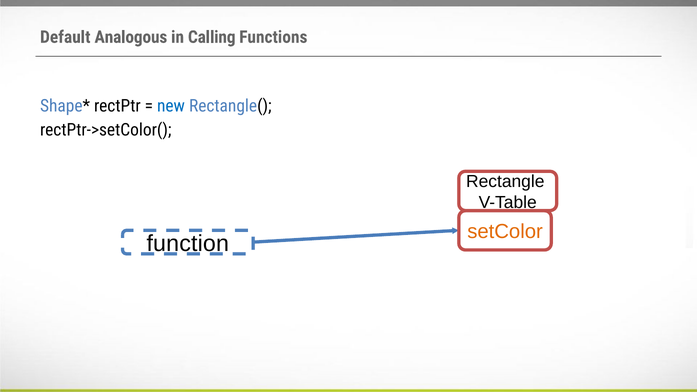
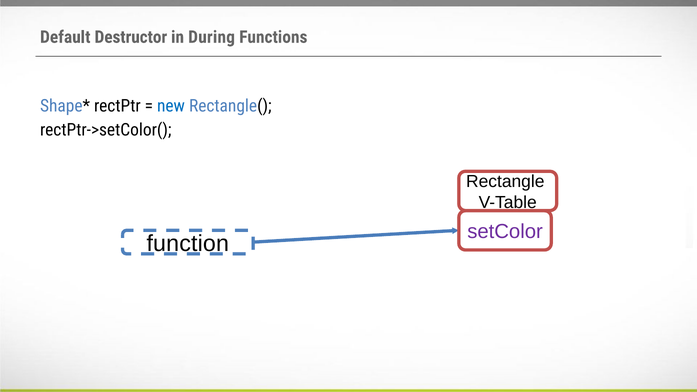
Analogous: Analogous -> Destructor (131, 37)
Calling: Calling -> During (212, 37)
setColor colour: orange -> purple (505, 232)
